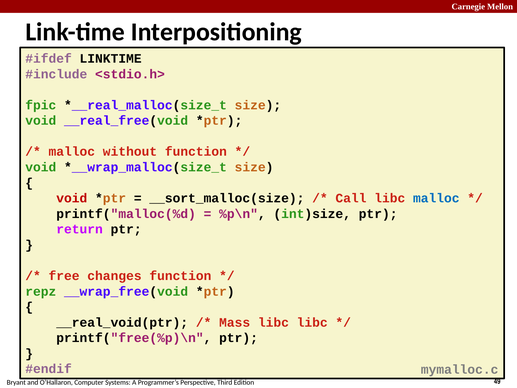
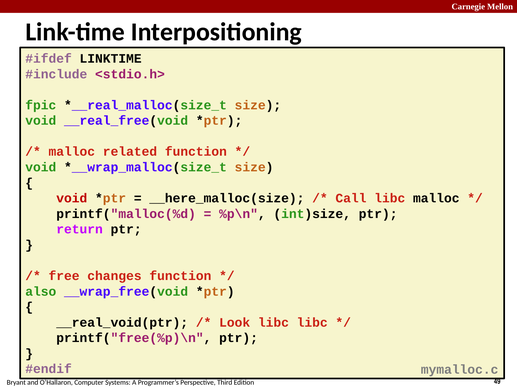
without: without -> related (130, 152)
__sort_malloc(size: __sort_malloc(size -> __here_malloc(size (227, 198)
malloc colour: blue -> black (436, 198)
repz: repz -> also (41, 291)
Mass: Mass -> Look (235, 322)
